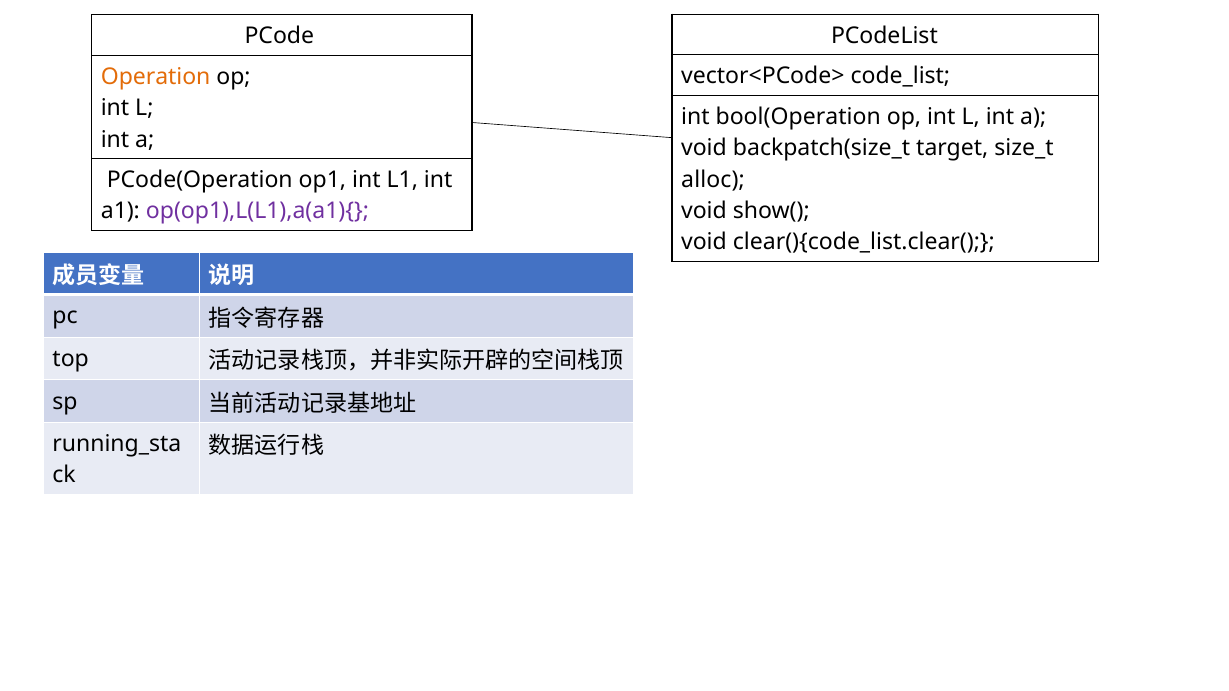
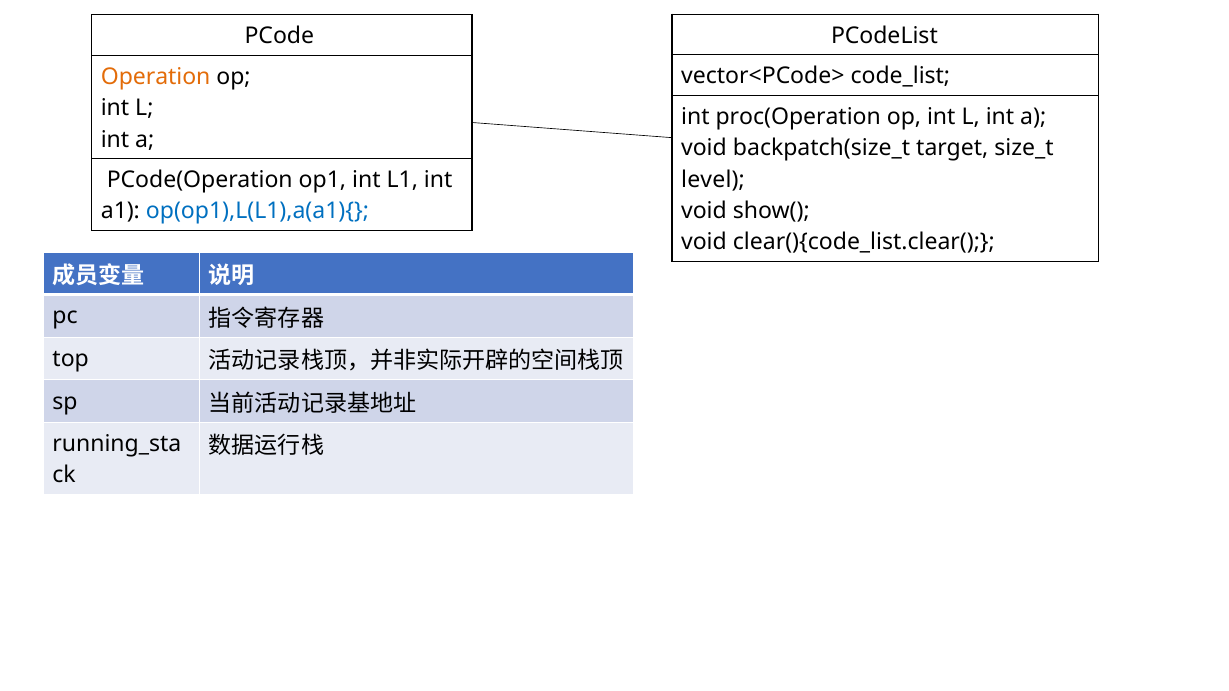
bool(Operation: bool(Operation -> proc(Operation (798, 117)
alloc: alloc -> level (713, 180)
op(op1),L(L1),a(a1){ colour: purple -> blue (257, 211)
